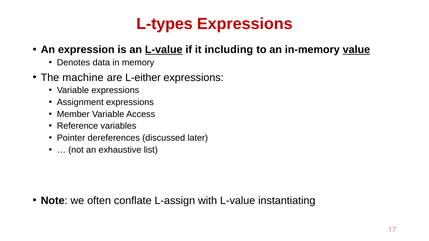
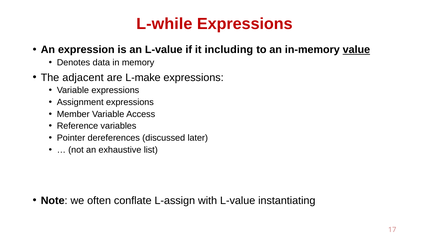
L-types: L-types -> L-while (164, 24)
L-value underline: present -> none (164, 50)
machine: machine -> adjacent (83, 78)
L-either: L-either -> L-make (143, 78)
